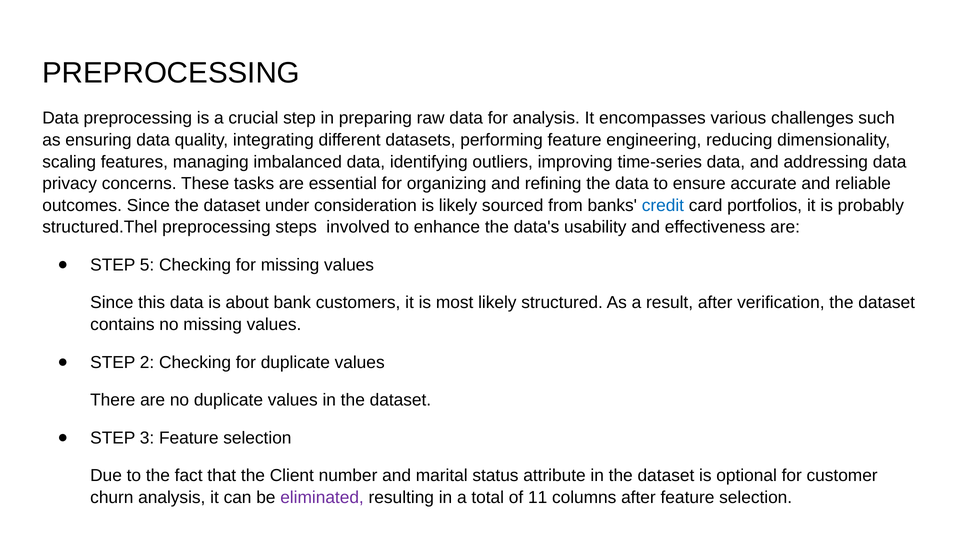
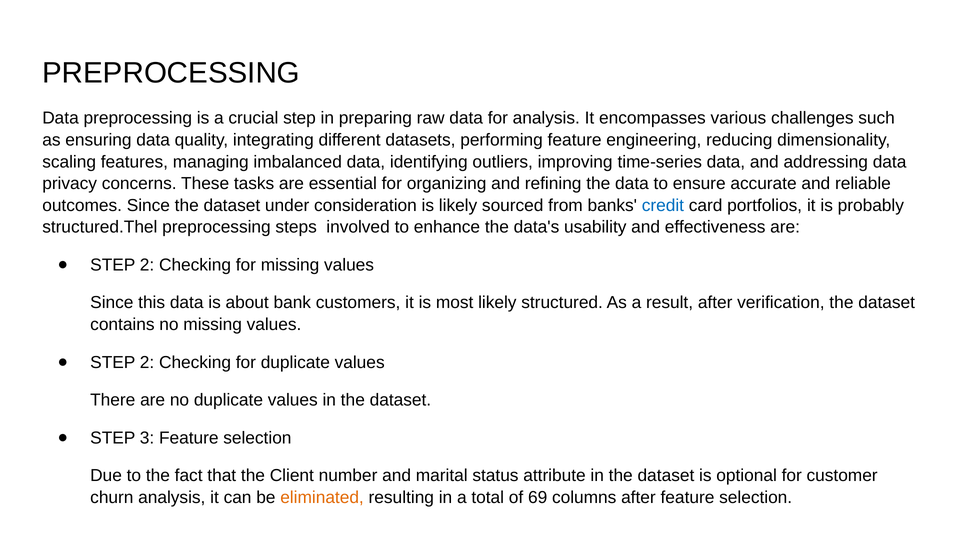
5: 5 -> 2 (147, 265)
eliminated colour: purple -> orange (322, 498)
11: 11 -> 69 (538, 498)
